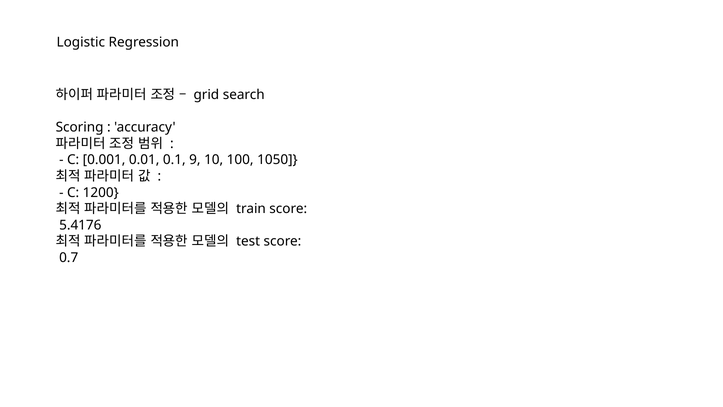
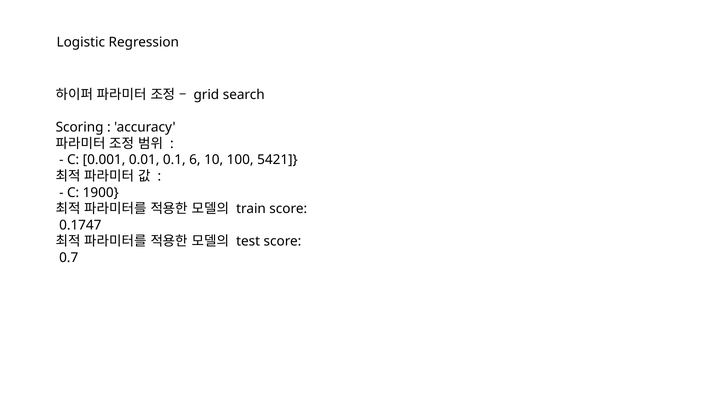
9: 9 -> 6 (195, 160)
1050: 1050 -> 5421 (277, 160)
1200: 1200 -> 1900 (101, 192)
5.4176: 5.4176 -> 0.1747 (80, 225)
